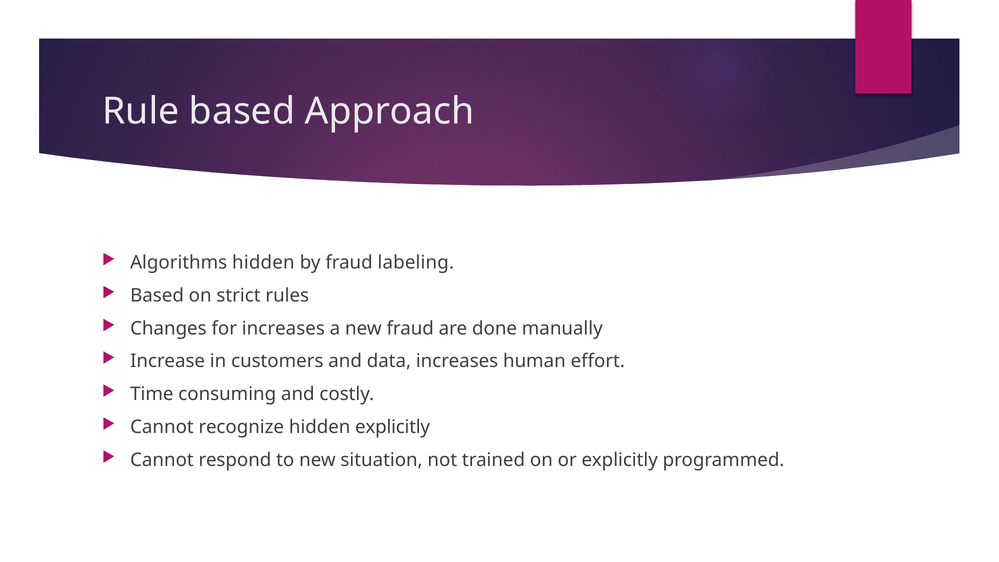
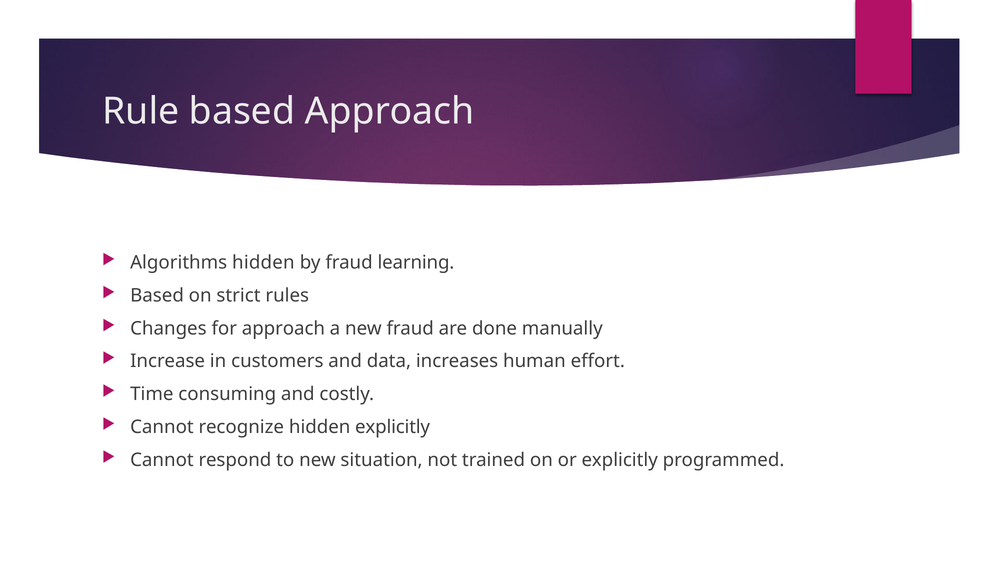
labeling: labeling -> learning (416, 263)
for increases: increases -> approach (283, 328)
